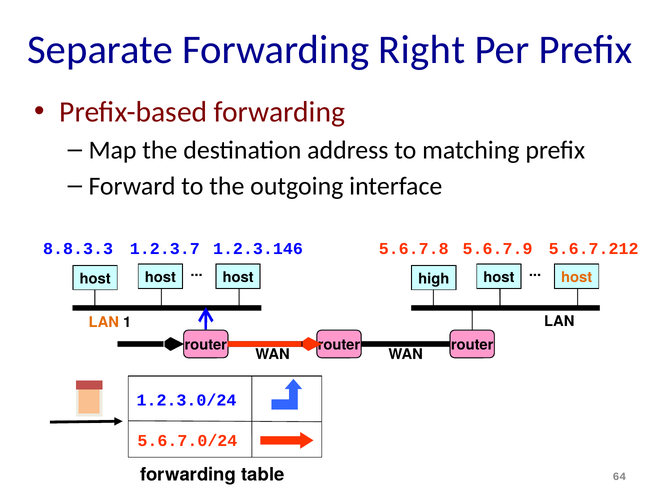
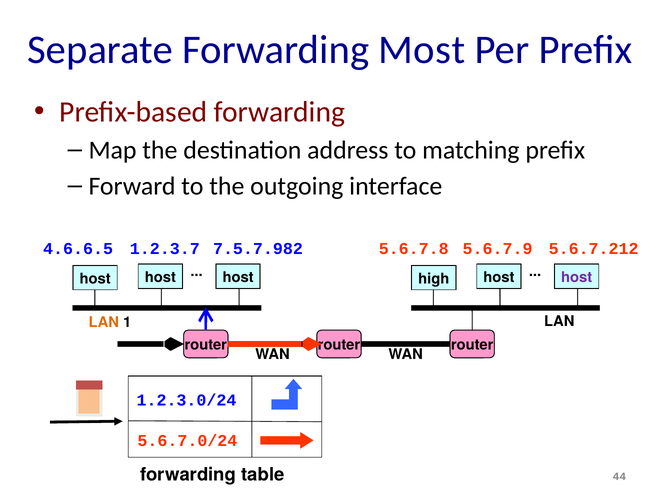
Right: Right -> Most (422, 50)
8.8.3.3: 8.8.3.3 -> 4.6.6.5 (78, 249)
1.2.3.146: 1.2.3.146 -> 7.5.7.982 (258, 249)
host colour: orange -> purple (577, 278)
64: 64 -> 44 (619, 477)
